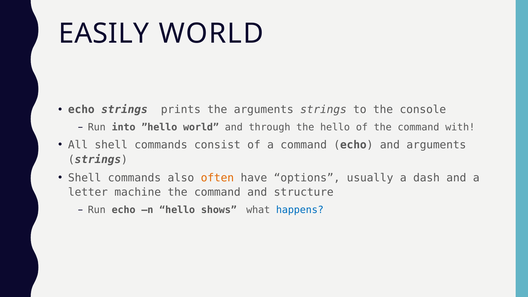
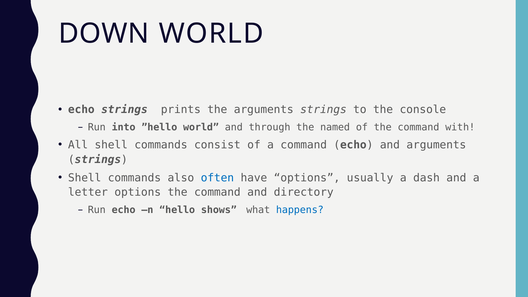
EASILY: EASILY -> DOWN (104, 34)
the hello: hello -> named (335, 127)
often colour: orange -> blue (217, 178)
letter machine: machine -> options (138, 192)
structure: structure -> directory (304, 192)
